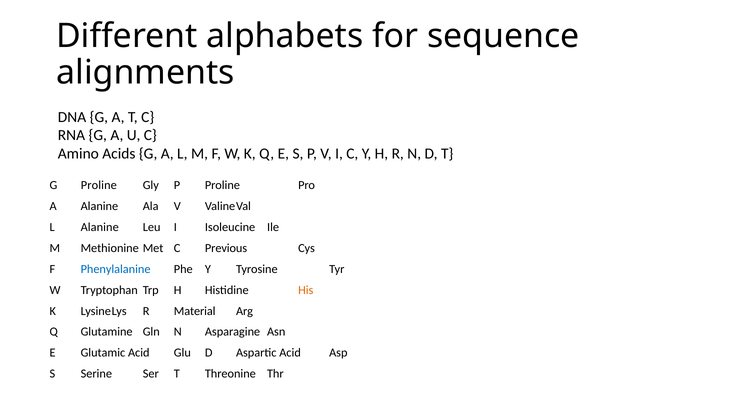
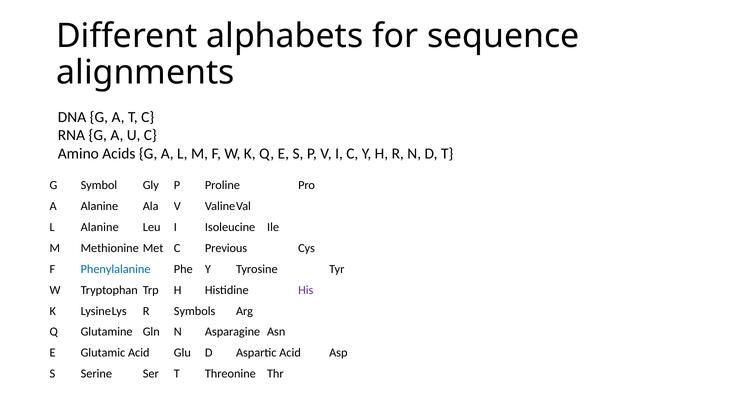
G Proline: Proline -> Symbol (99, 186)
His colour: orange -> purple (306, 290)
Material: Material -> Symbols (195, 311)
